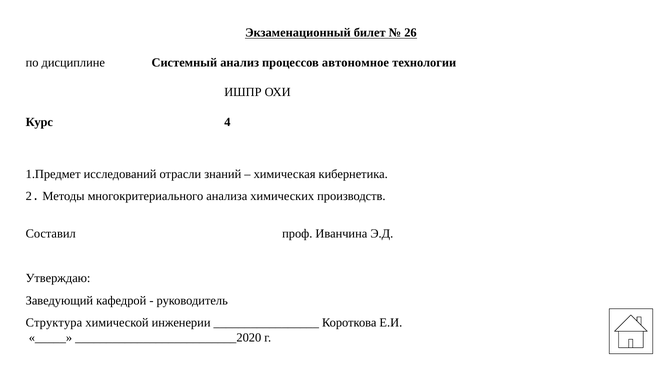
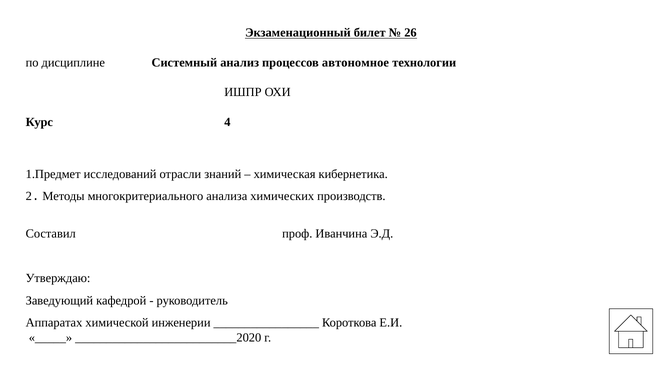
Структура: Структура -> Аппаратах (54, 323)
